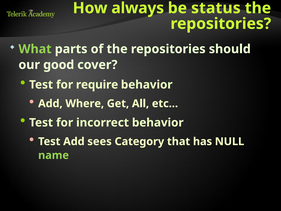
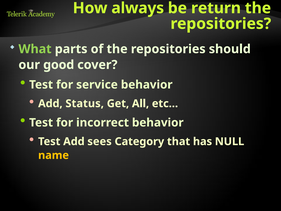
status: status -> return (216, 8)
require: require -> service (97, 85)
Where: Where -> Status (85, 103)
name colour: light green -> yellow (54, 155)
